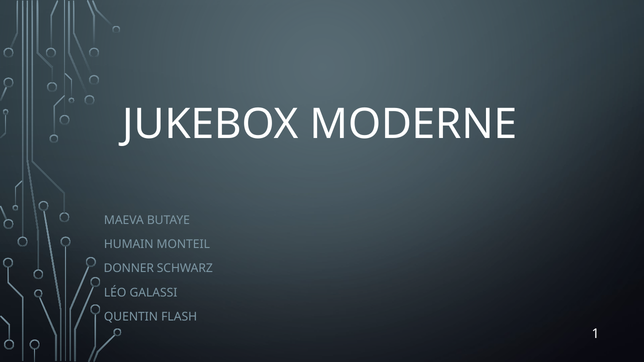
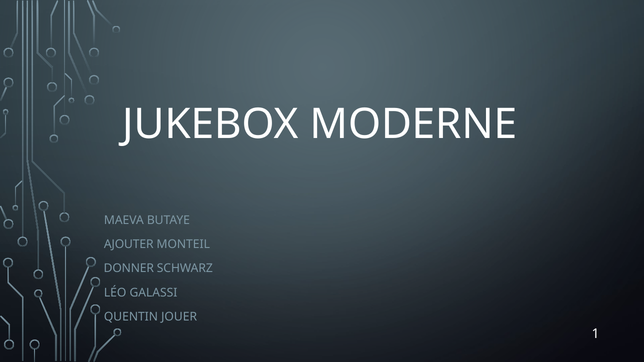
HUMAIN: HUMAIN -> AJOUTER (129, 245)
FLASH: FLASH -> JOUER (179, 317)
